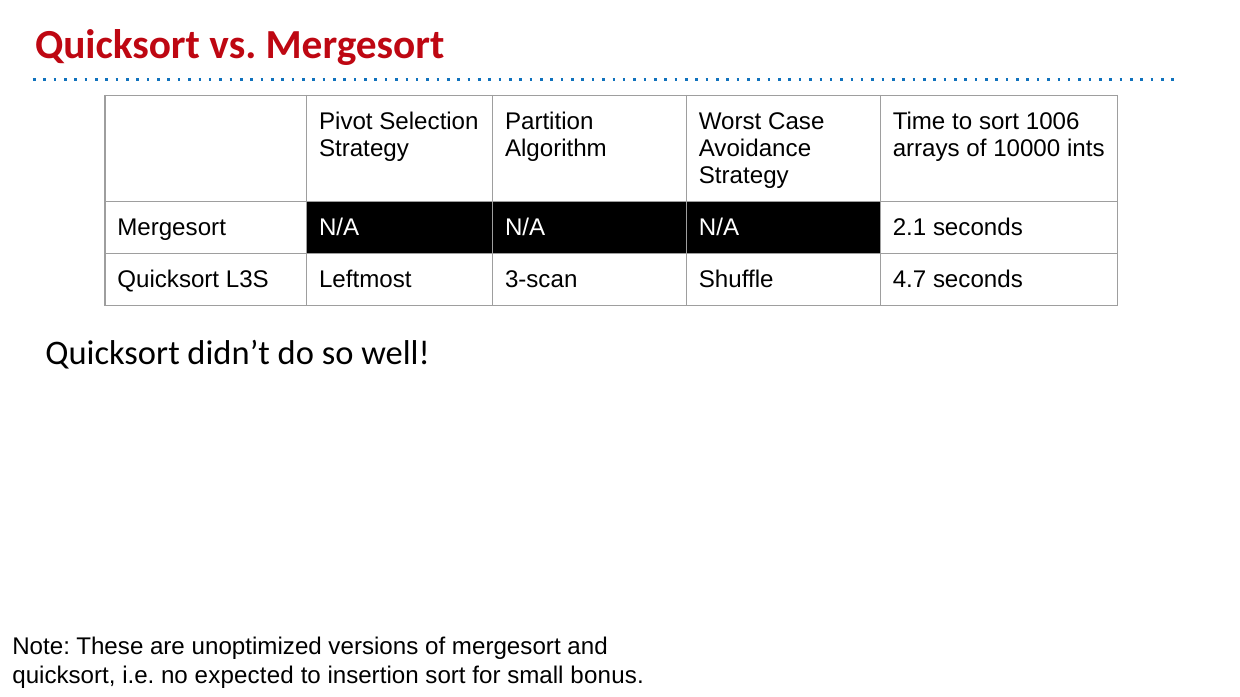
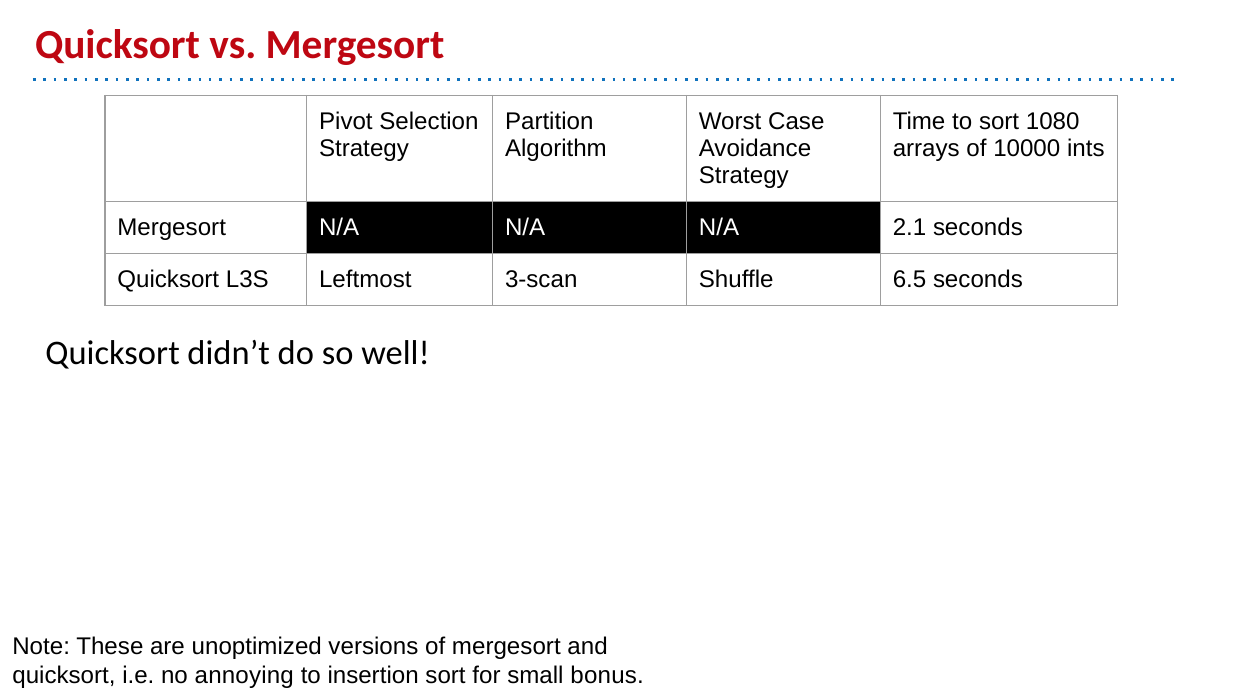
1006: 1006 -> 1080 (1053, 122)
4.7: 4.7 -> 6.5 (909, 280)
expected: expected -> annoying (244, 676)
